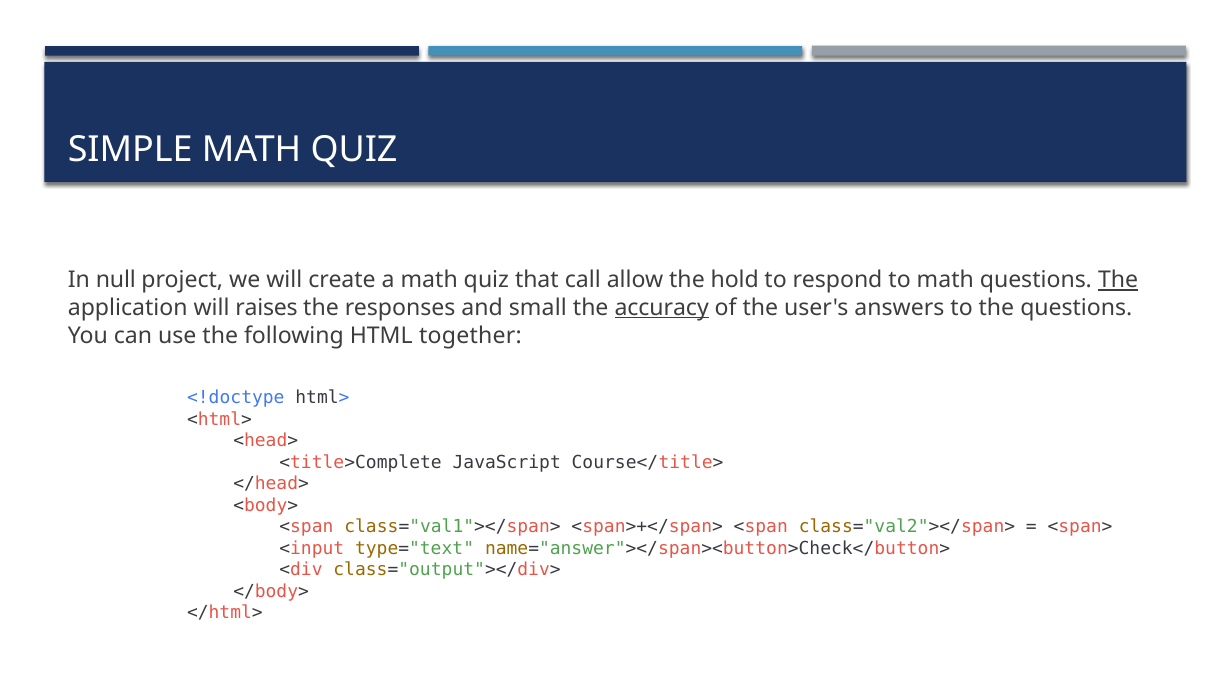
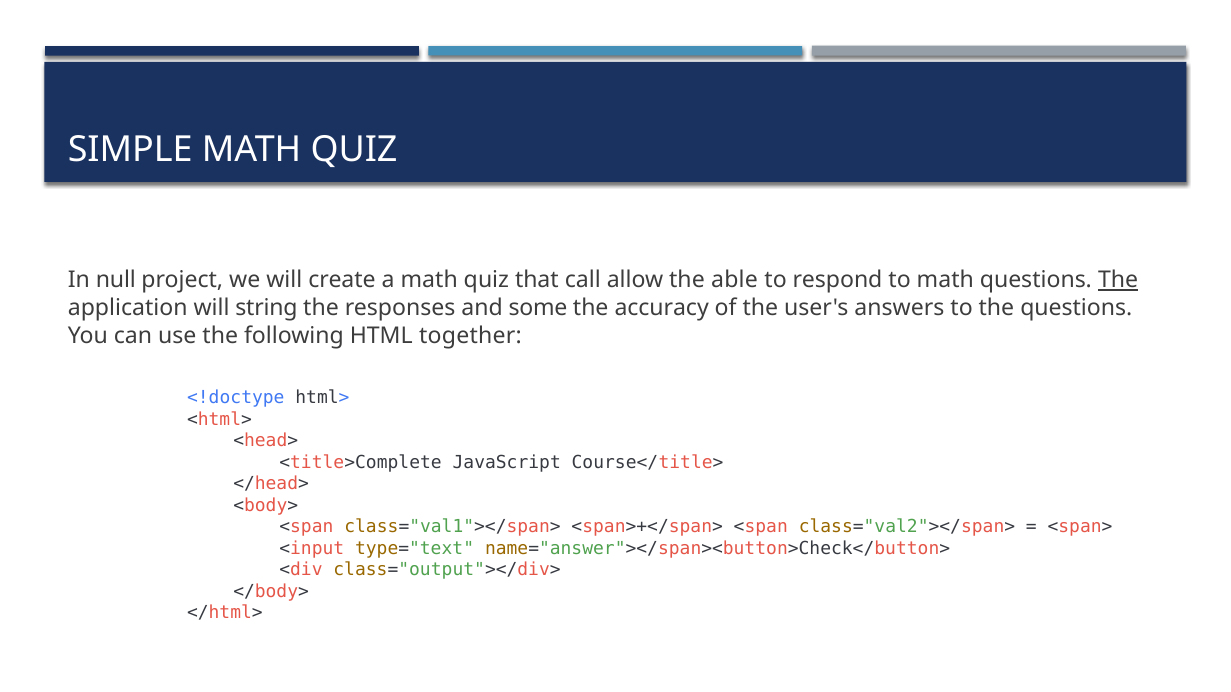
hold: hold -> able (735, 280)
raises: raises -> string (266, 308)
small: small -> some (538, 308)
accuracy underline: present -> none (662, 308)
